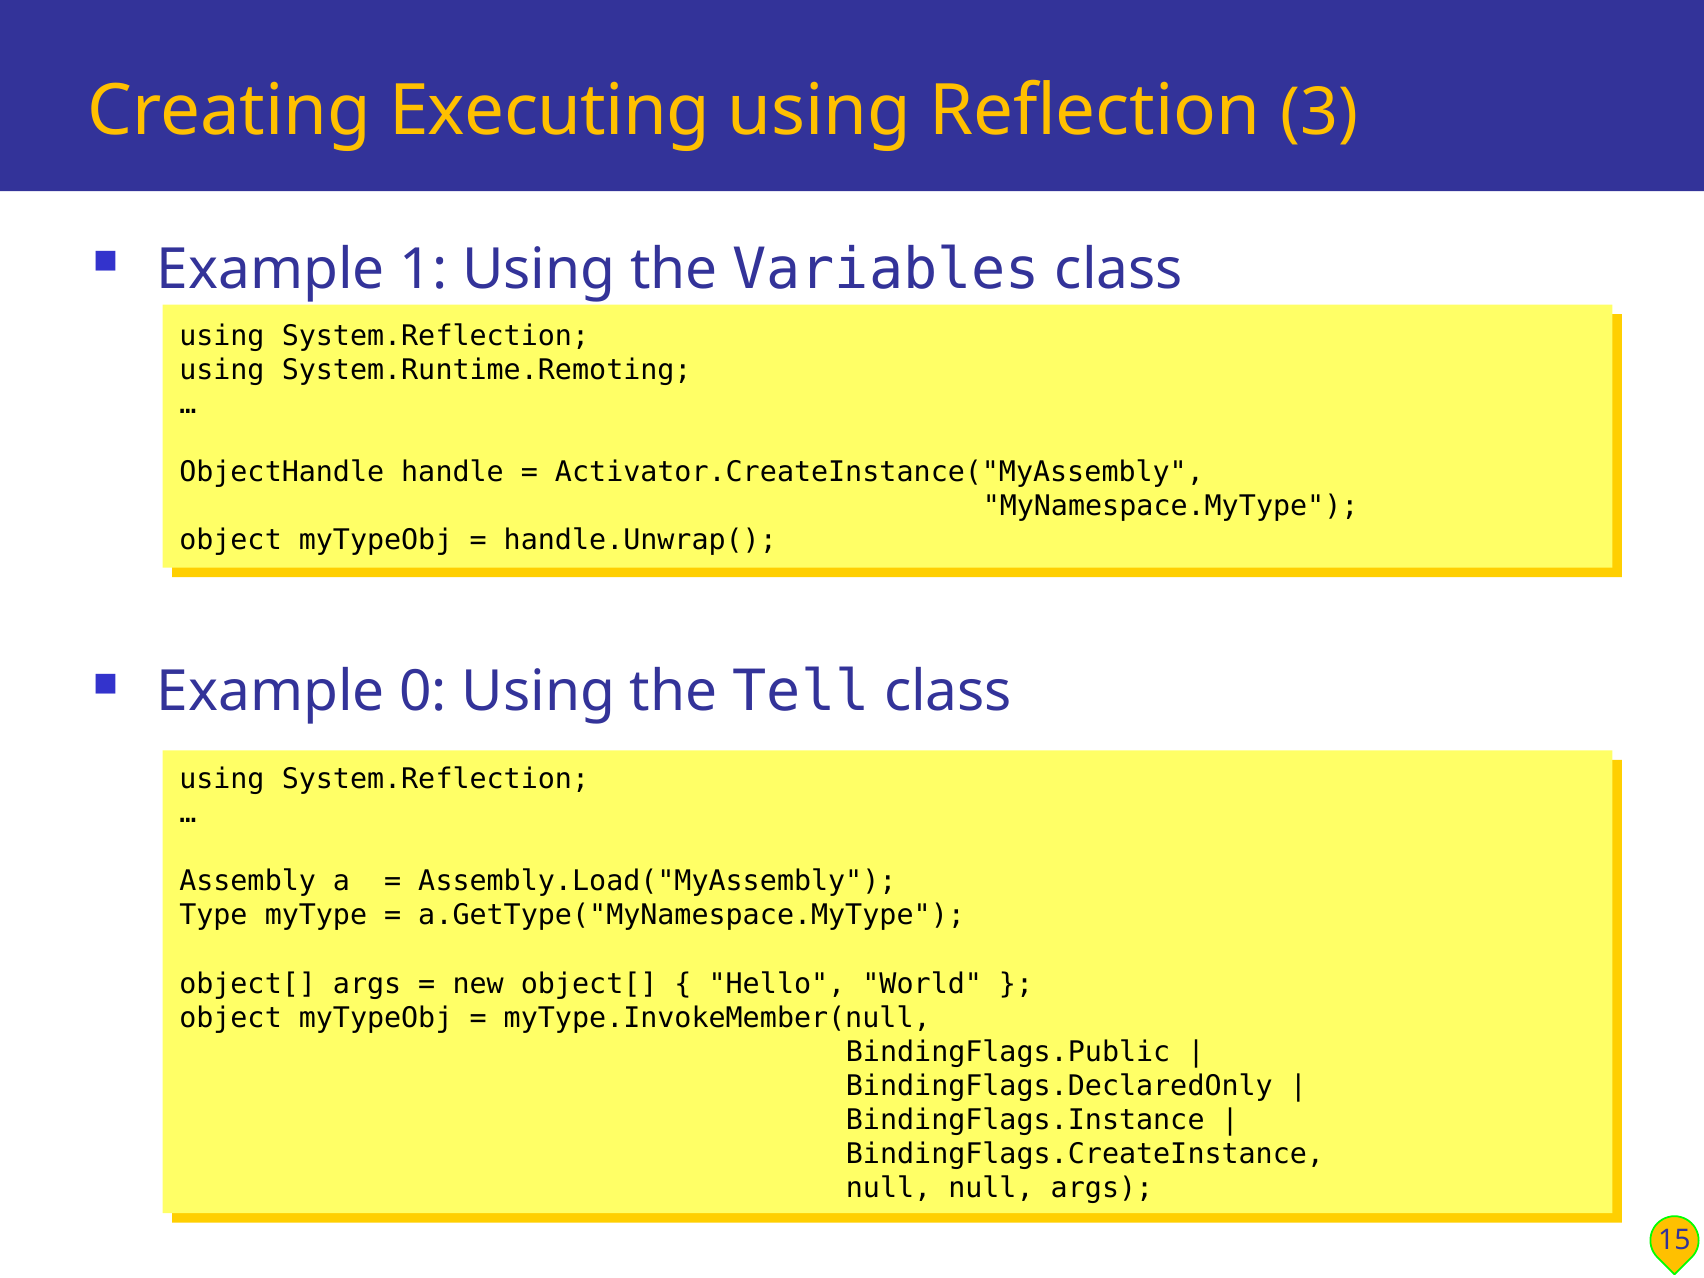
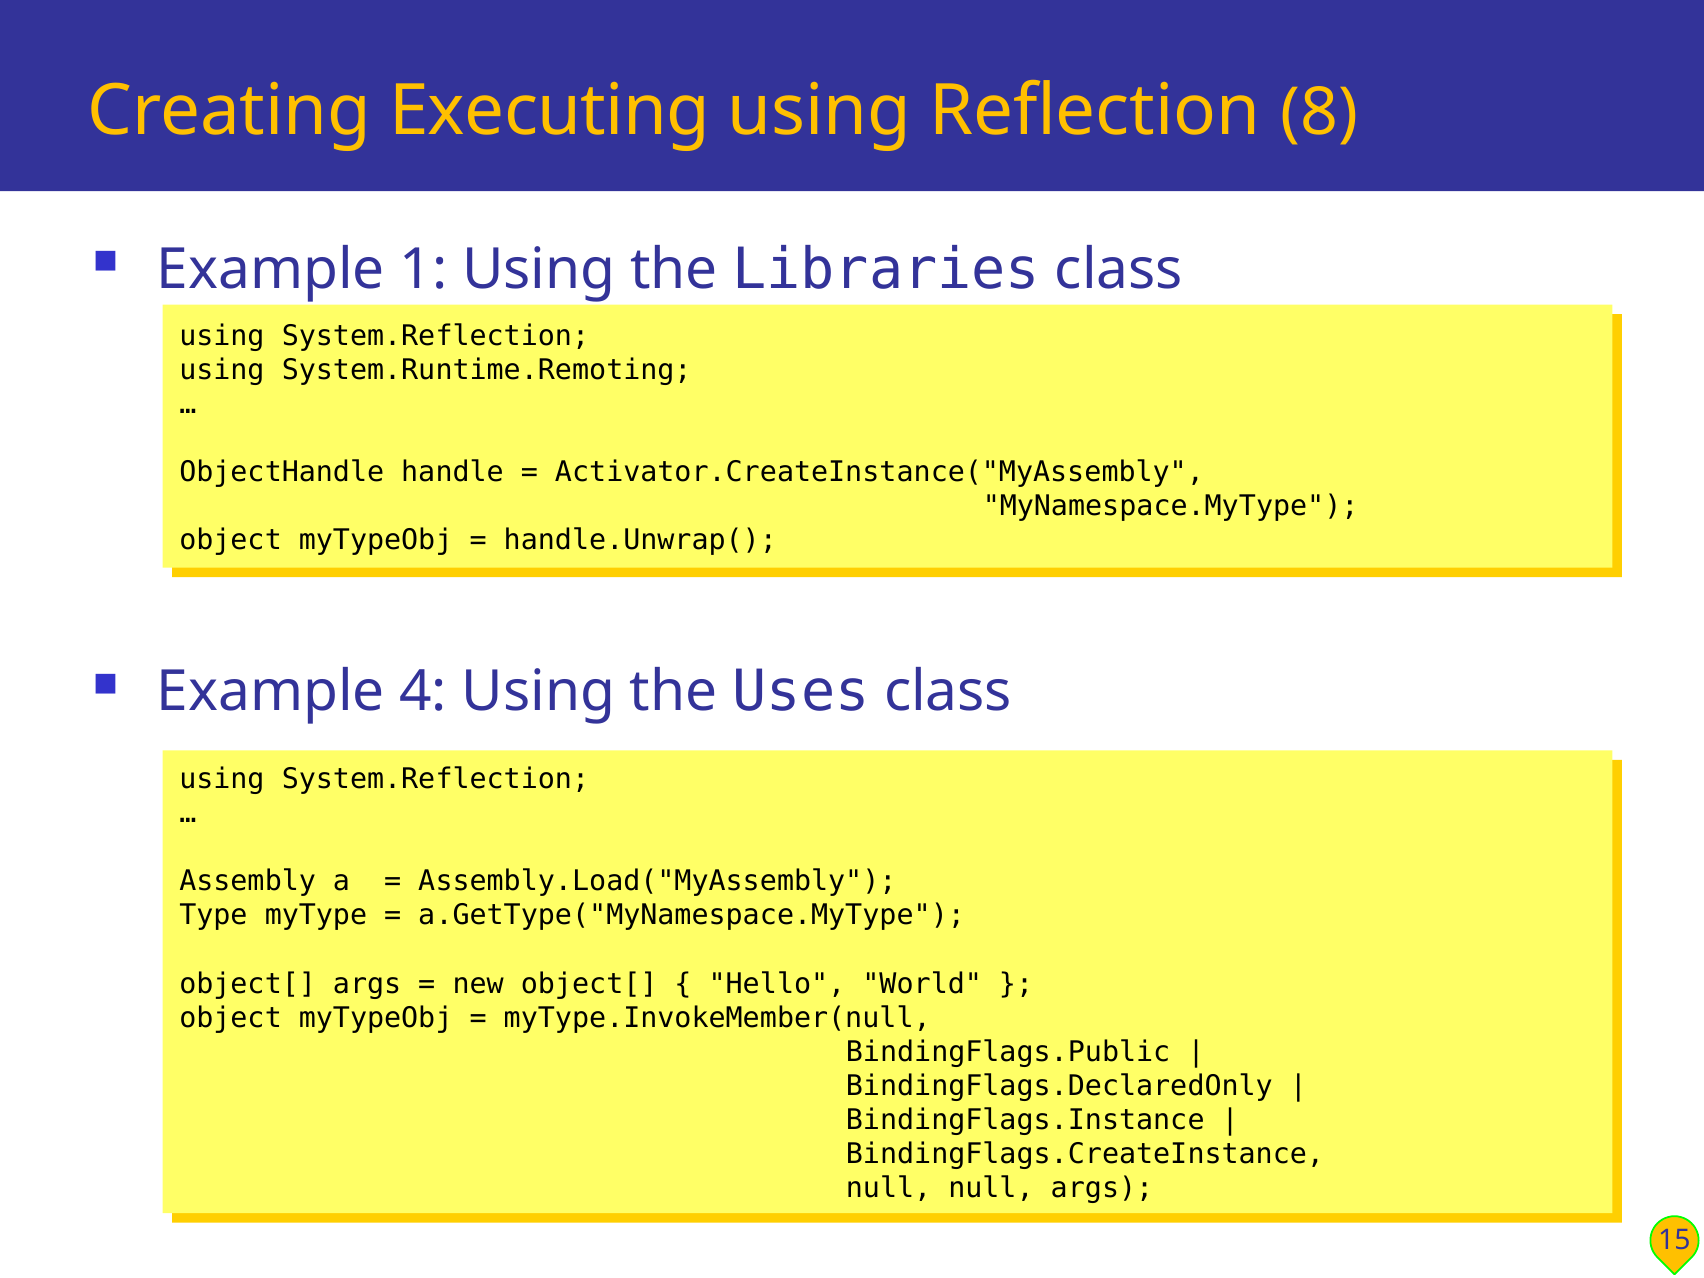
3: 3 -> 8 (1319, 113)
Variables: Variables -> Libraries (886, 270)
0: 0 -> 4 (423, 692)
Tell: Tell -> Uses (801, 692)
